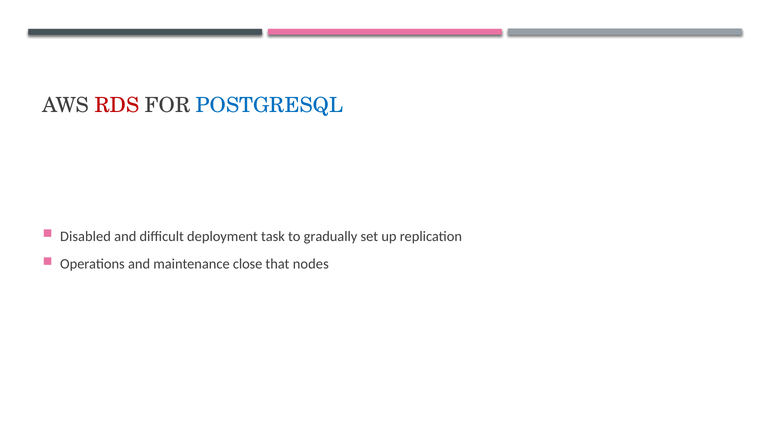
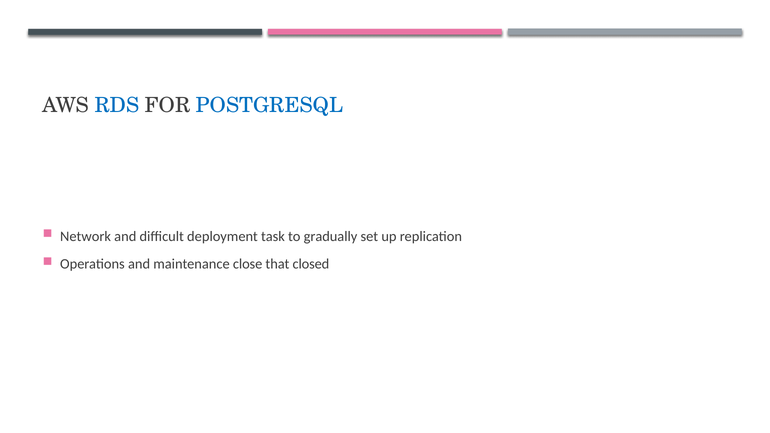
RDS colour: red -> blue (117, 105)
Disabled: Disabled -> Network (86, 236)
nodes: nodes -> closed (311, 264)
